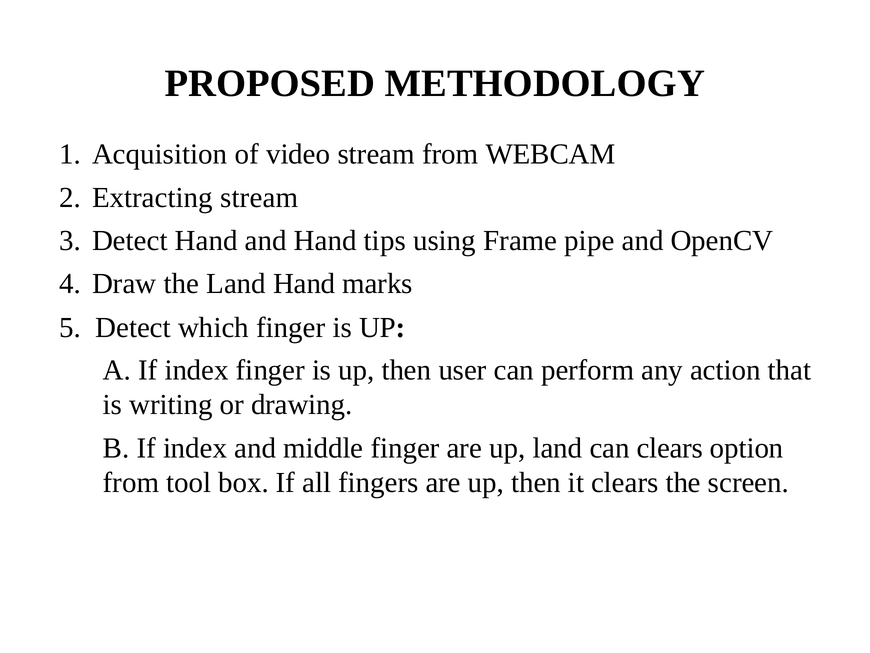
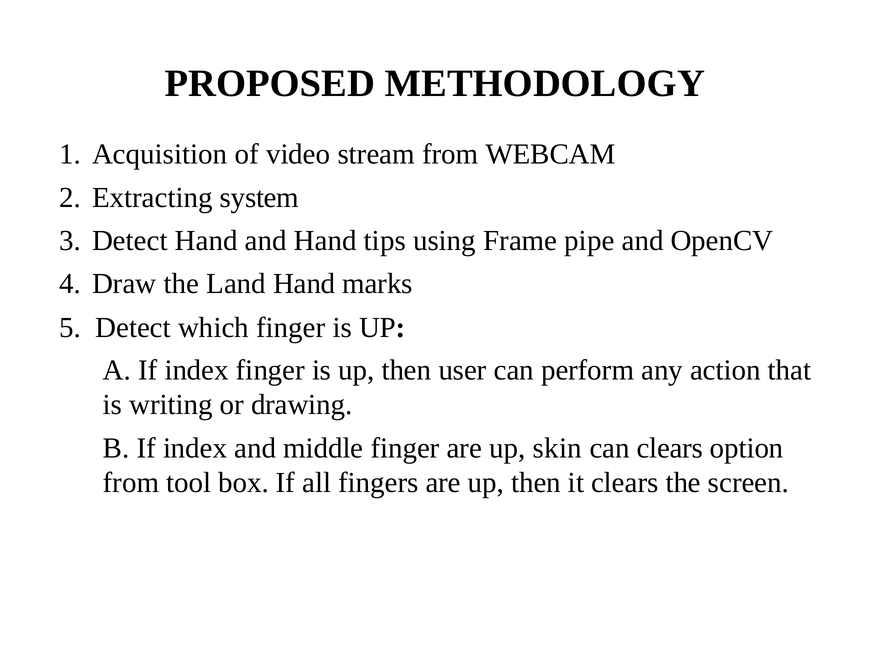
Extracting stream: stream -> system (259, 197)
up land: land -> skin (557, 448)
